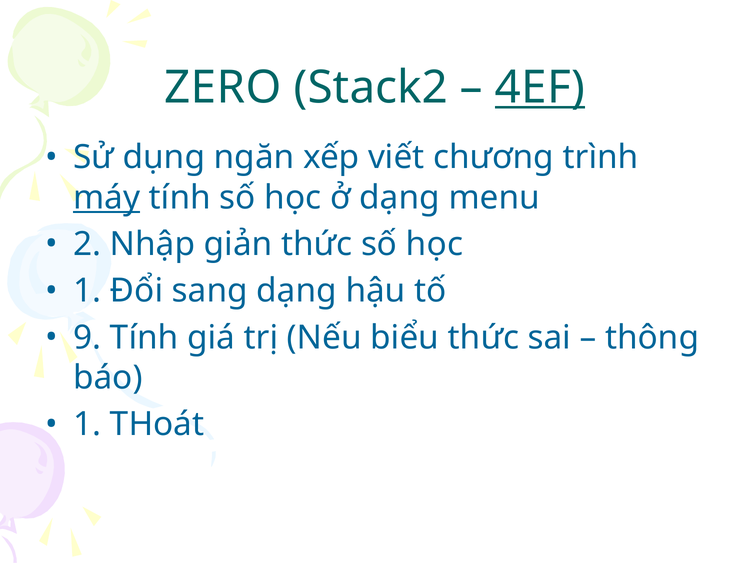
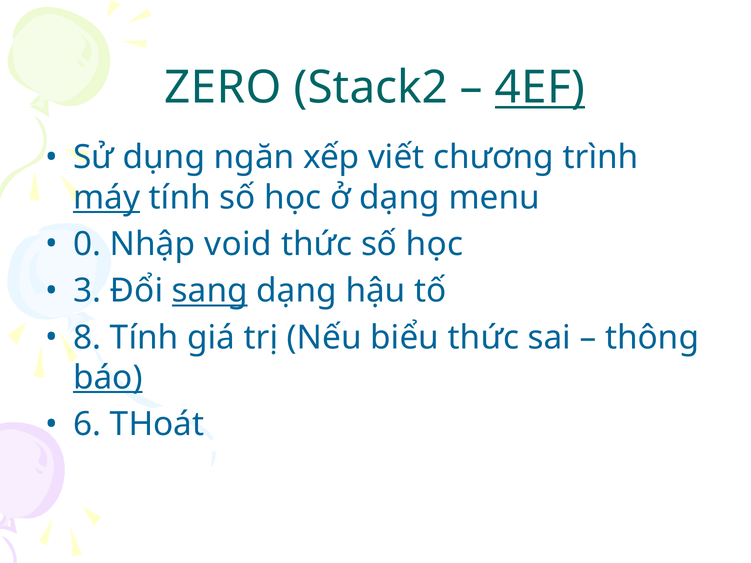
2: 2 -> 0 (87, 244)
giản: giản -> void (238, 244)
1: 1 -> 3 (87, 291)
sang underline: none -> present (210, 291)
9: 9 -> 8 (87, 338)
báo underline: none -> present (108, 378)
1: 1 -> 6 (87, 425)
